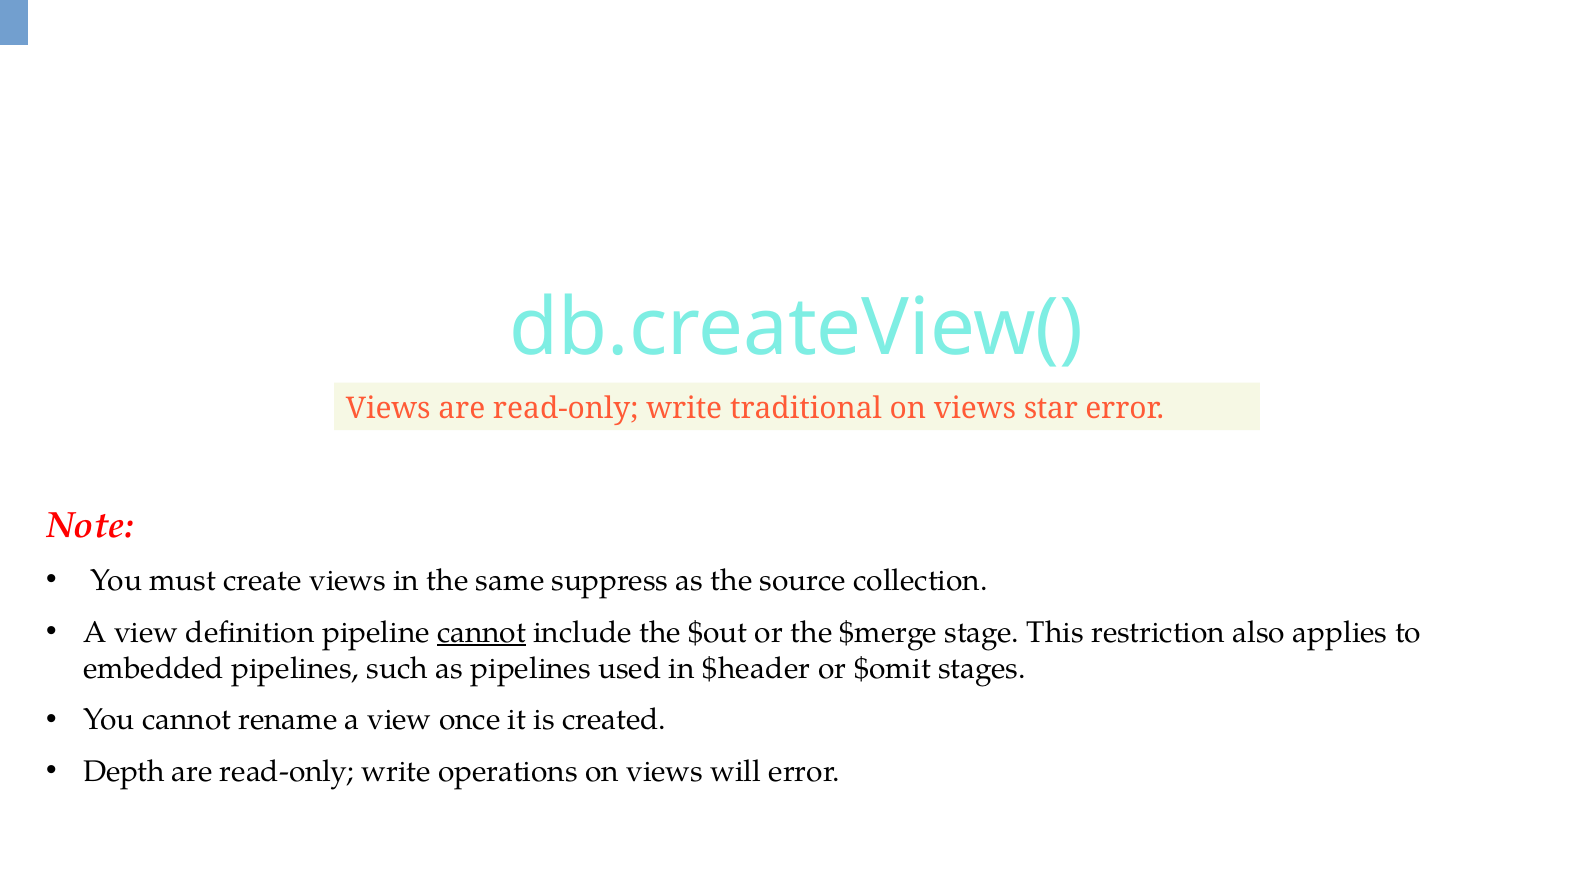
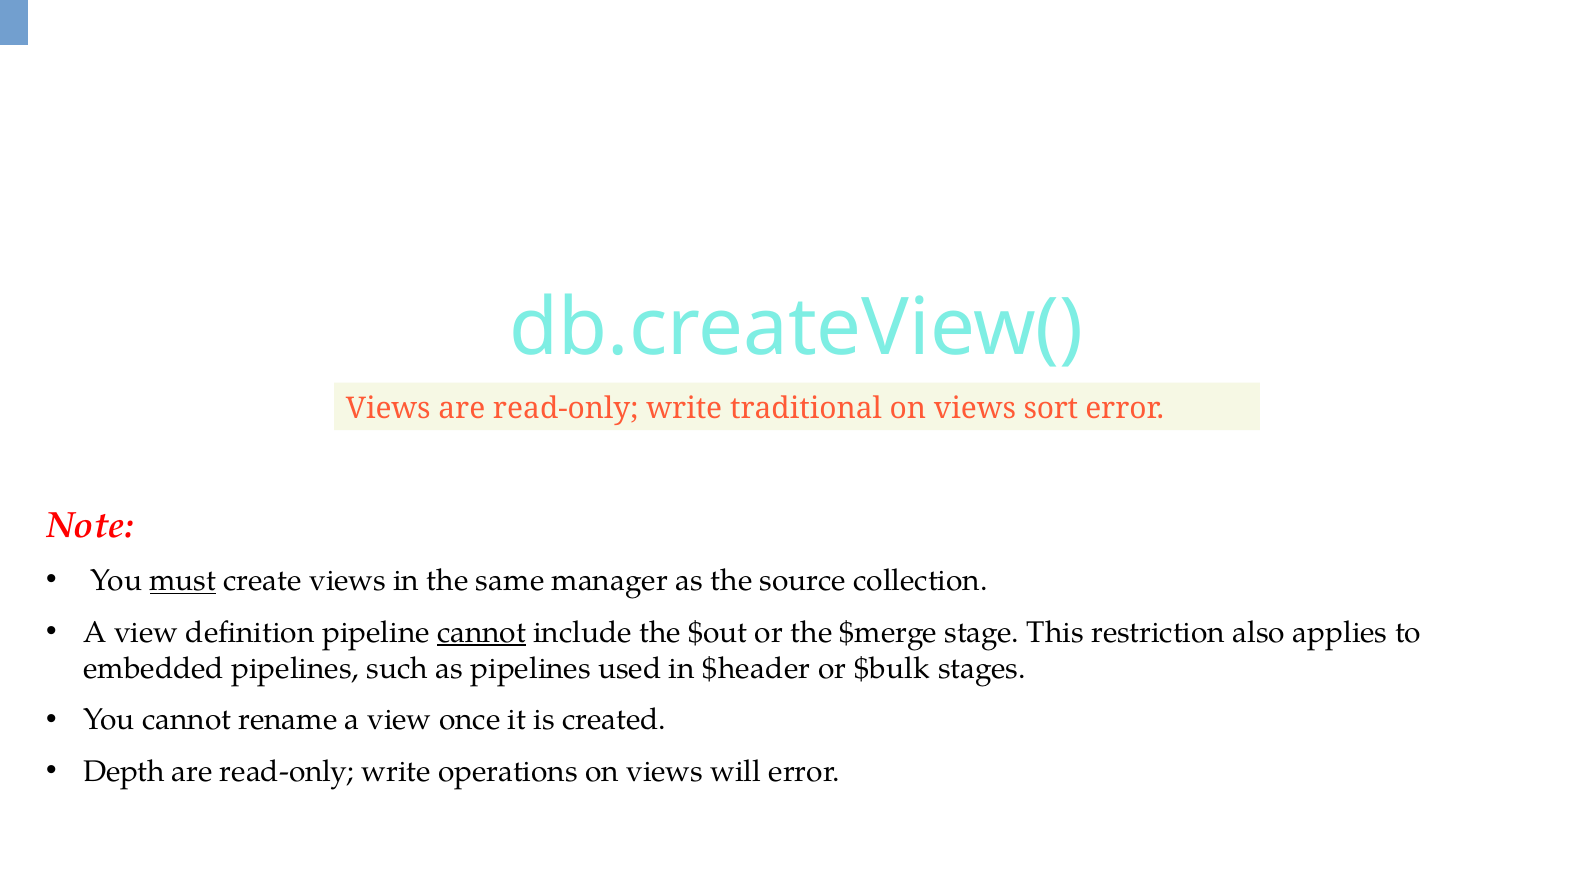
star: star -> sort (1051, 409)
must underline: none -> present (183, 581)
suppress: suppress -> manager (610, 581)
$omit: $omit -> $bulk (893, 669)
